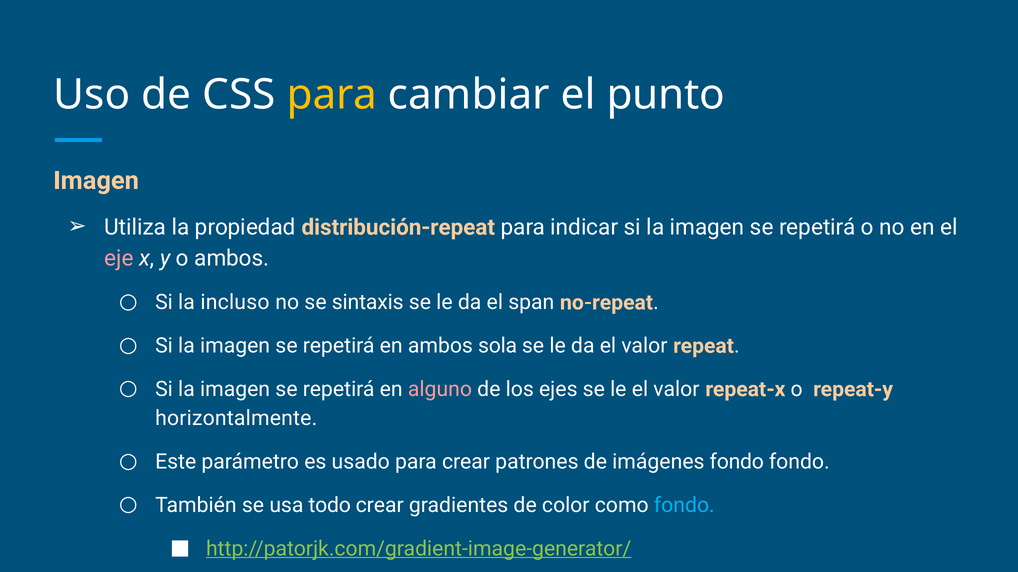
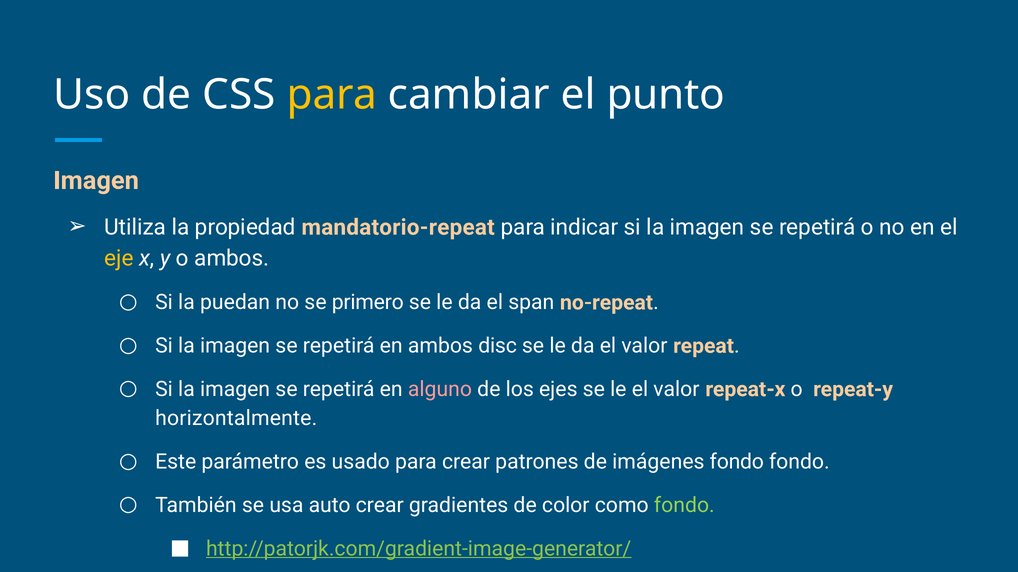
distribución-repeat: distribución-repeat -> mandatorio-repeat (398, 228)
eje colour: pink -> yellow (119, 259)
incluso: incluso -> puedan (235, 303)
sintaxis: sintaxis -> primero (368, 303)
sola: sola -> disc (498, 346)
todo: todo -> auto (330, 506)
fondo colour: light blue -> light green (684, 506)
